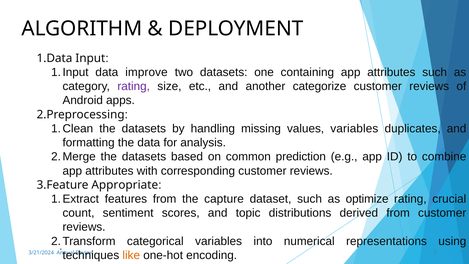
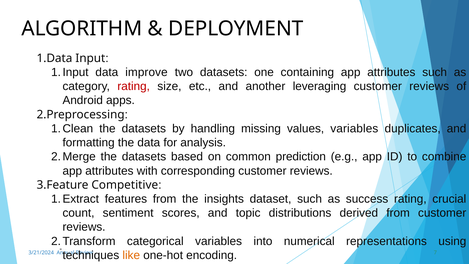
rating colour: purple -> red (134, 86)
categorize: categorize -> leveraging (320, 86)
Appropriate: Appropriate -> Competitive (125, 185)
capture: capture -> insights (224, 199)
optimize: optimize -> success (367, 199)
